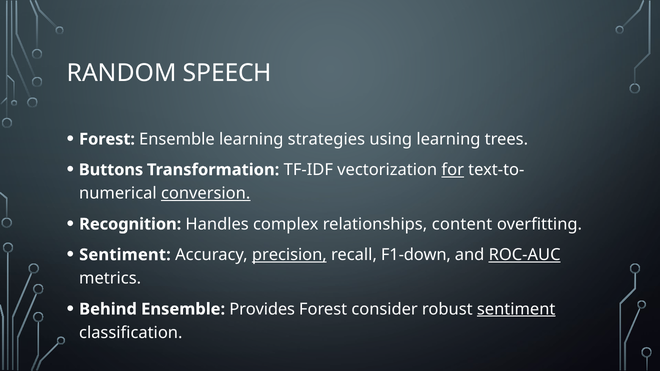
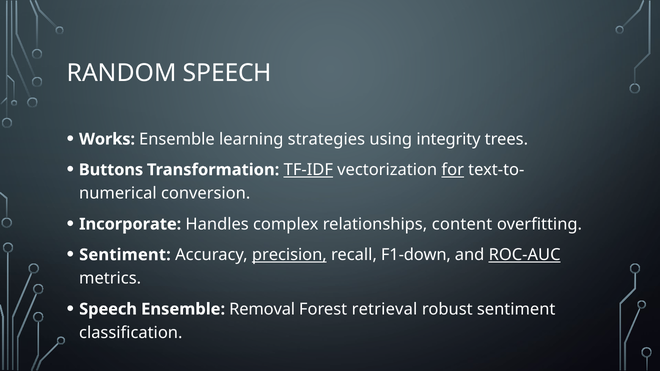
Forest: Forest -> Works (107, 139)
using learning: learning -> integrity (448, 139)
TF-IDF underline: none -> present (308, 170)
conversion underline: present -> none (206, 194)
Recognition: Recognition -> Incorporate (130, 224)
Behind: Behind -> Speech (108, 309)
Provides: Provides -> Removal (262, 309)
consider: consider -> retrieval (385, 309)
sentiment underline: present -> none (516, 309)
